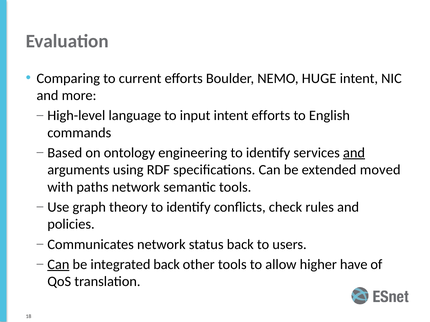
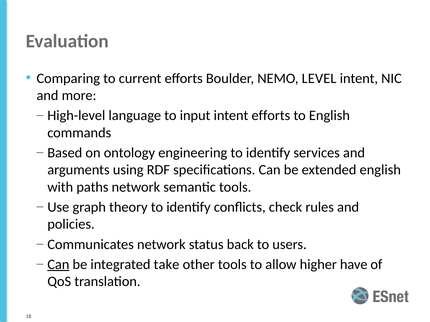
HUGE: HUGE -> LEVEL (319, 78)
and underline: present -> none (354, 153)
extended moved: moved -> english (380, 170)
integrated back: back -> take (167, 265)
